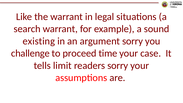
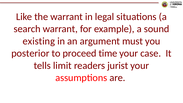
argument sorry: sorry -> must (133, 41)
challenge: challenge -> posterior (30, 53)
readers sorry: sorry -> jurist (118, 65)
